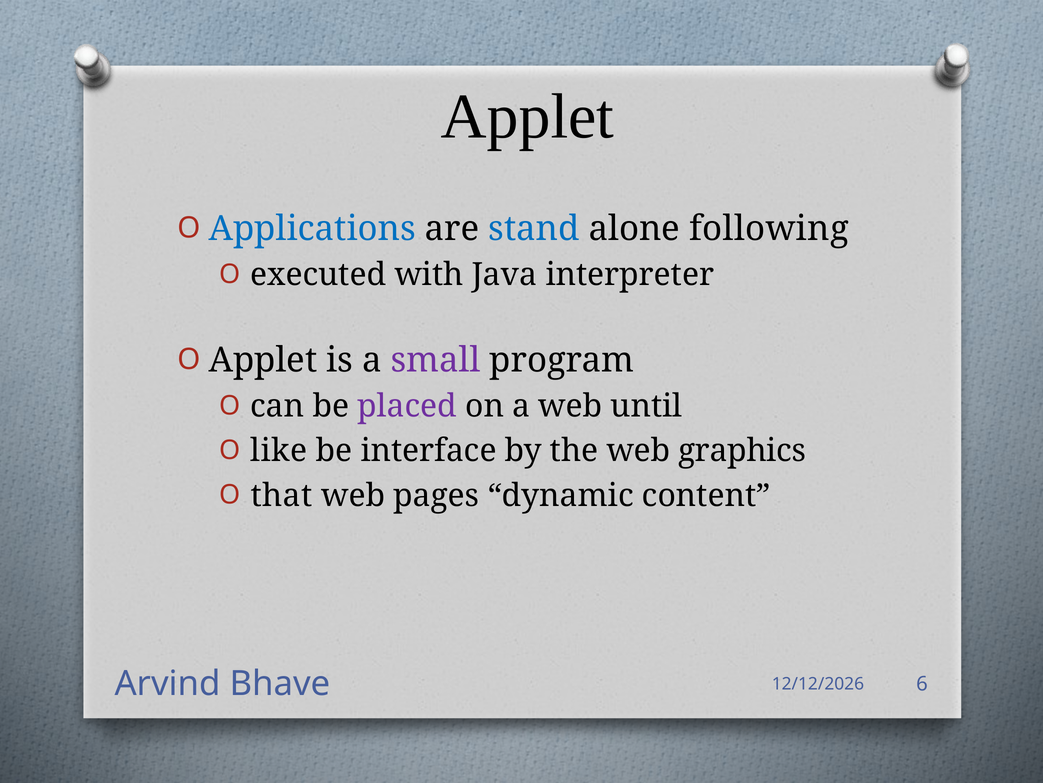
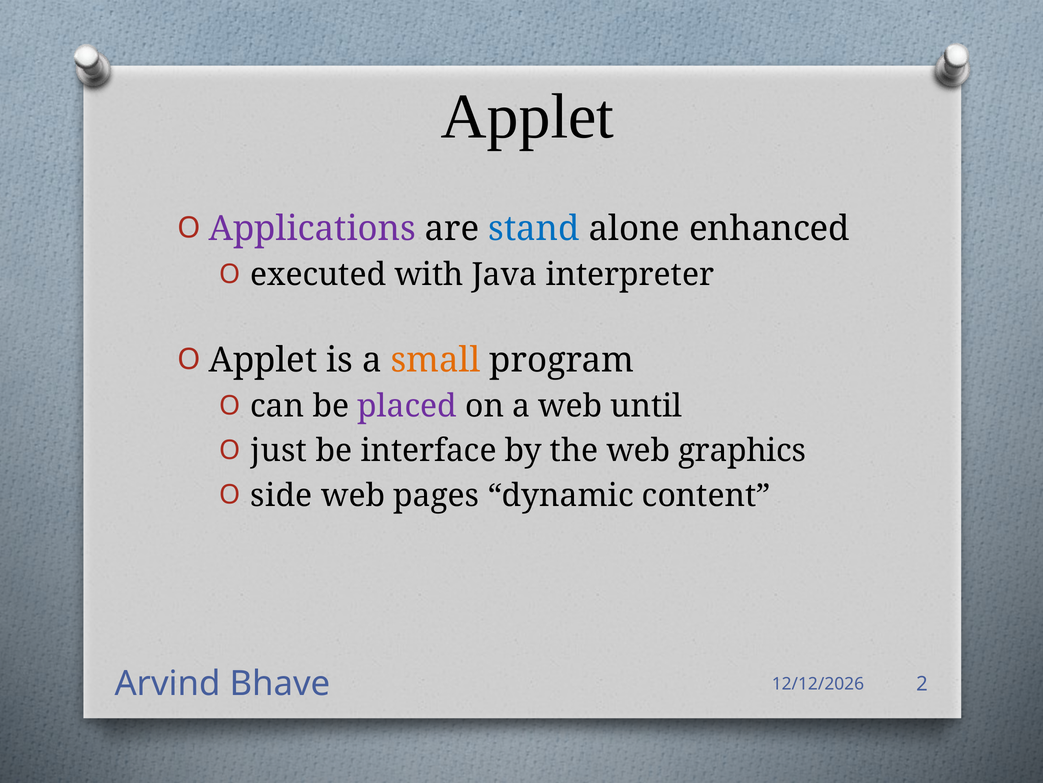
Applications colour: blue -> purple (312, 228)
following: following -> enhanced (769, 228)
small colour: purple -> orange (436, 360)
like: like -> just (279, 450)
that: that -> side (281, 495)
6: 6 -> 2 (922, 683)
